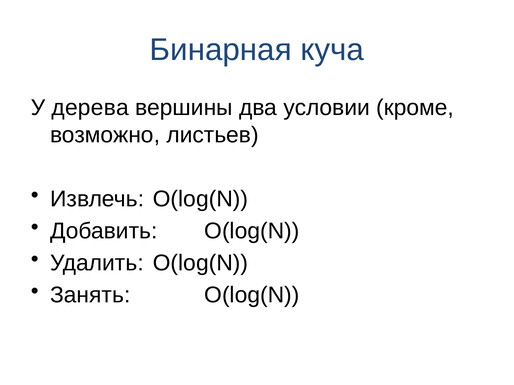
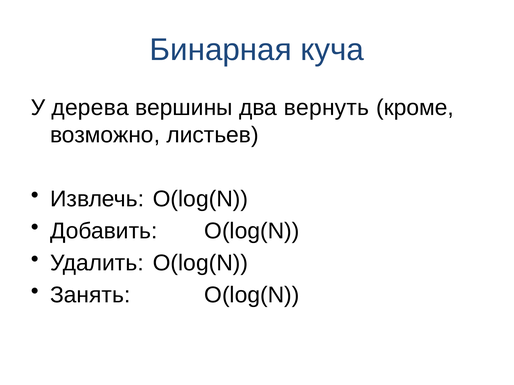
условии: условии -> вернуть (326, 108)
